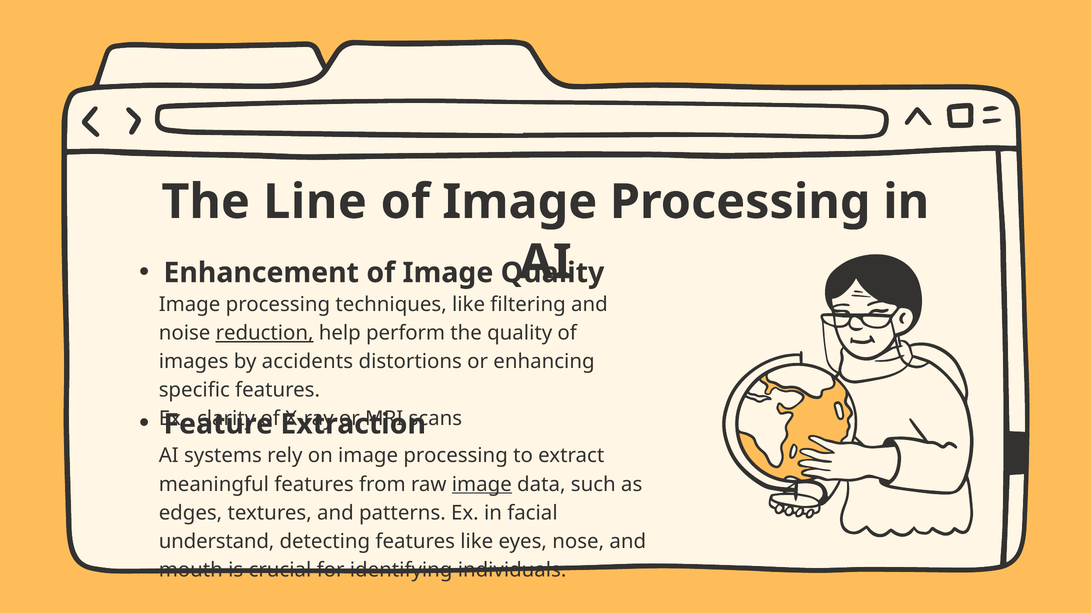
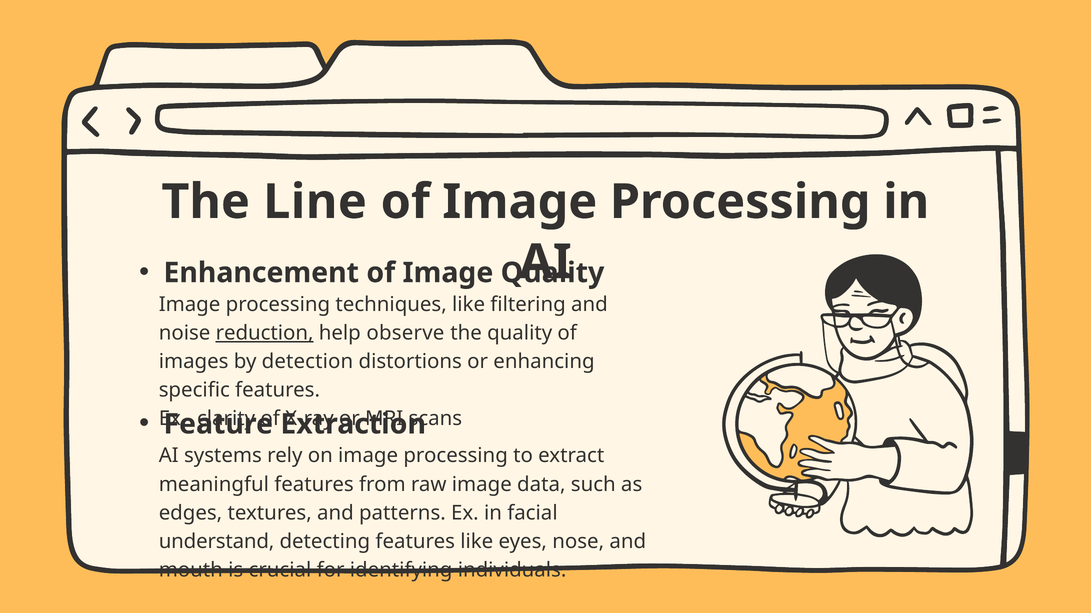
perform: perform -> observe (405, 333)
accidents: accidents -> detection (307, 362)
image underline: present -> none (482, 485)
